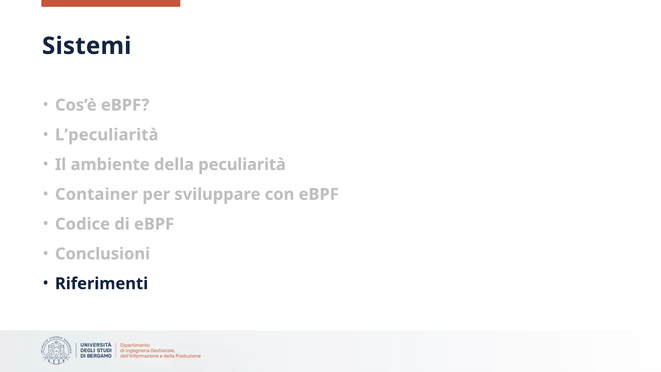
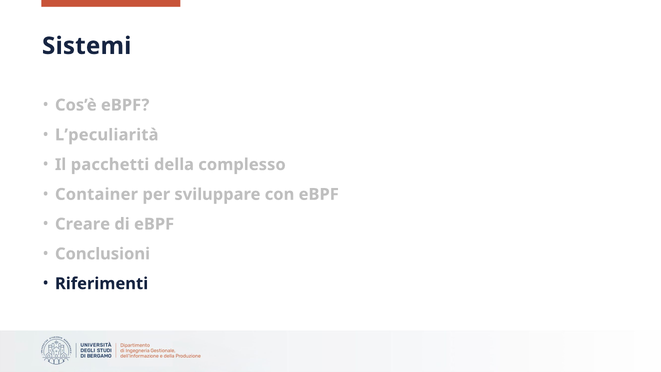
ambiente: ambiente -> pacchetti (110, 165)
peculiarità: peculiarità -> complesso (242, 165)
Codice: Codice -> Creare (83, 224)
